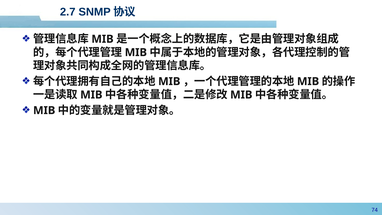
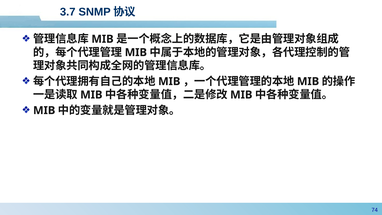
2.7: 2.7 -> 3.7 (68, 12)
